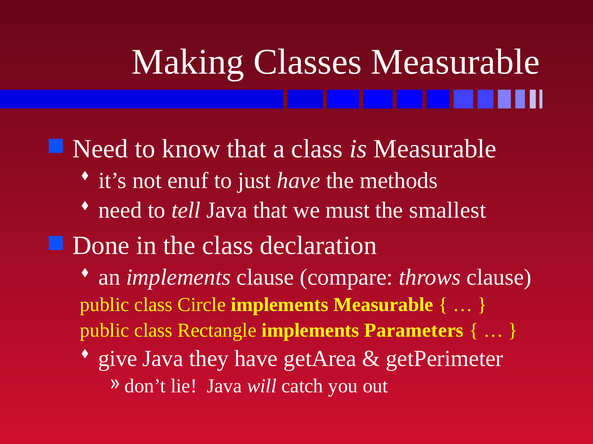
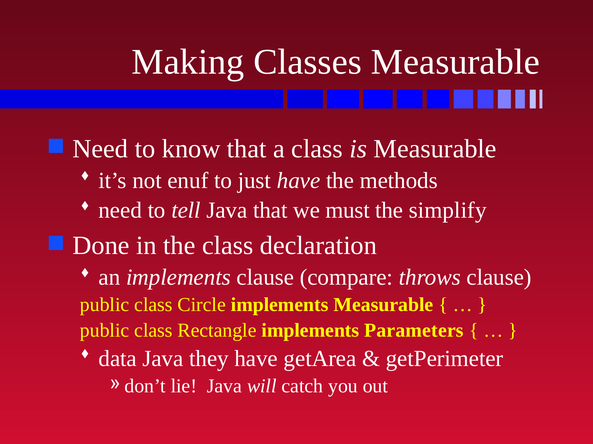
smallest: smallest -> simplify (448, 211)
give: give -> data (118, 359)
